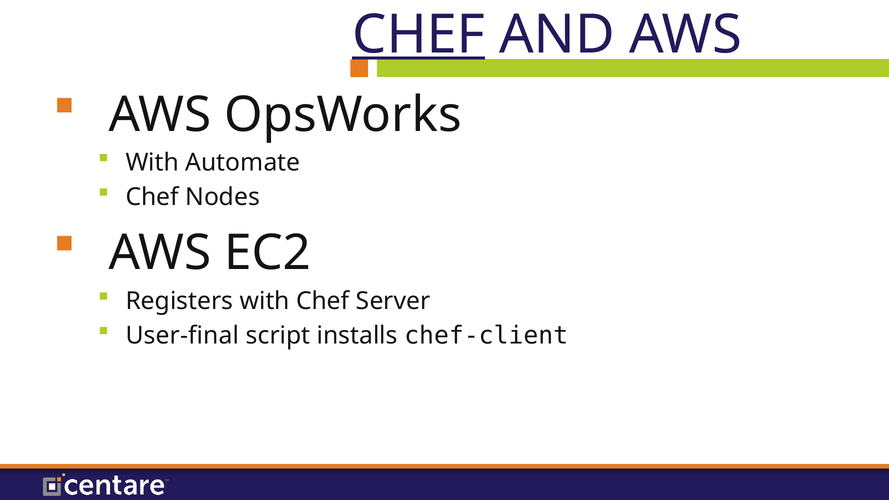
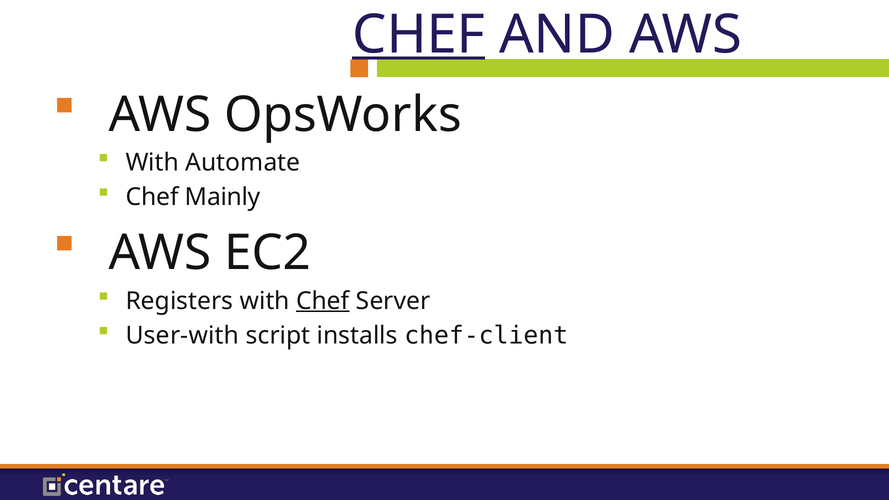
Nodes: Nodes -> Mainly (223, 197)
Chef underline: none -> present (323, 301)
User-final: User-final -> User-with (182, 336)
